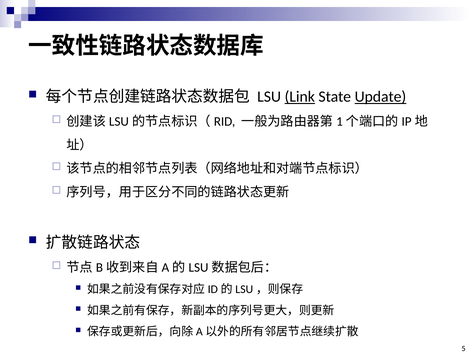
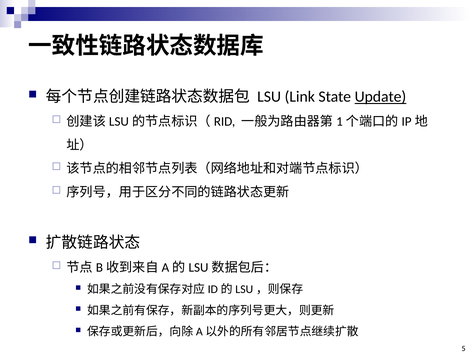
Link underline: present -> none (300, 97)
